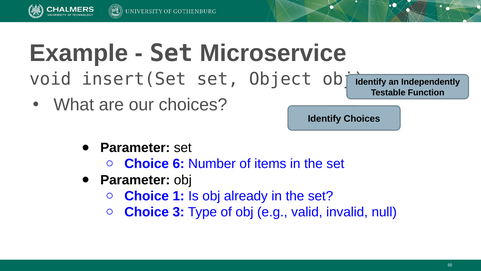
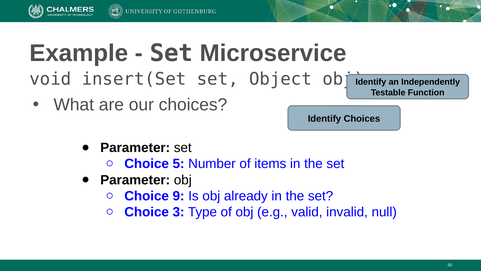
6: 6 -> 5 (179, 164)
1: 1 -> 9 (179, 196)
